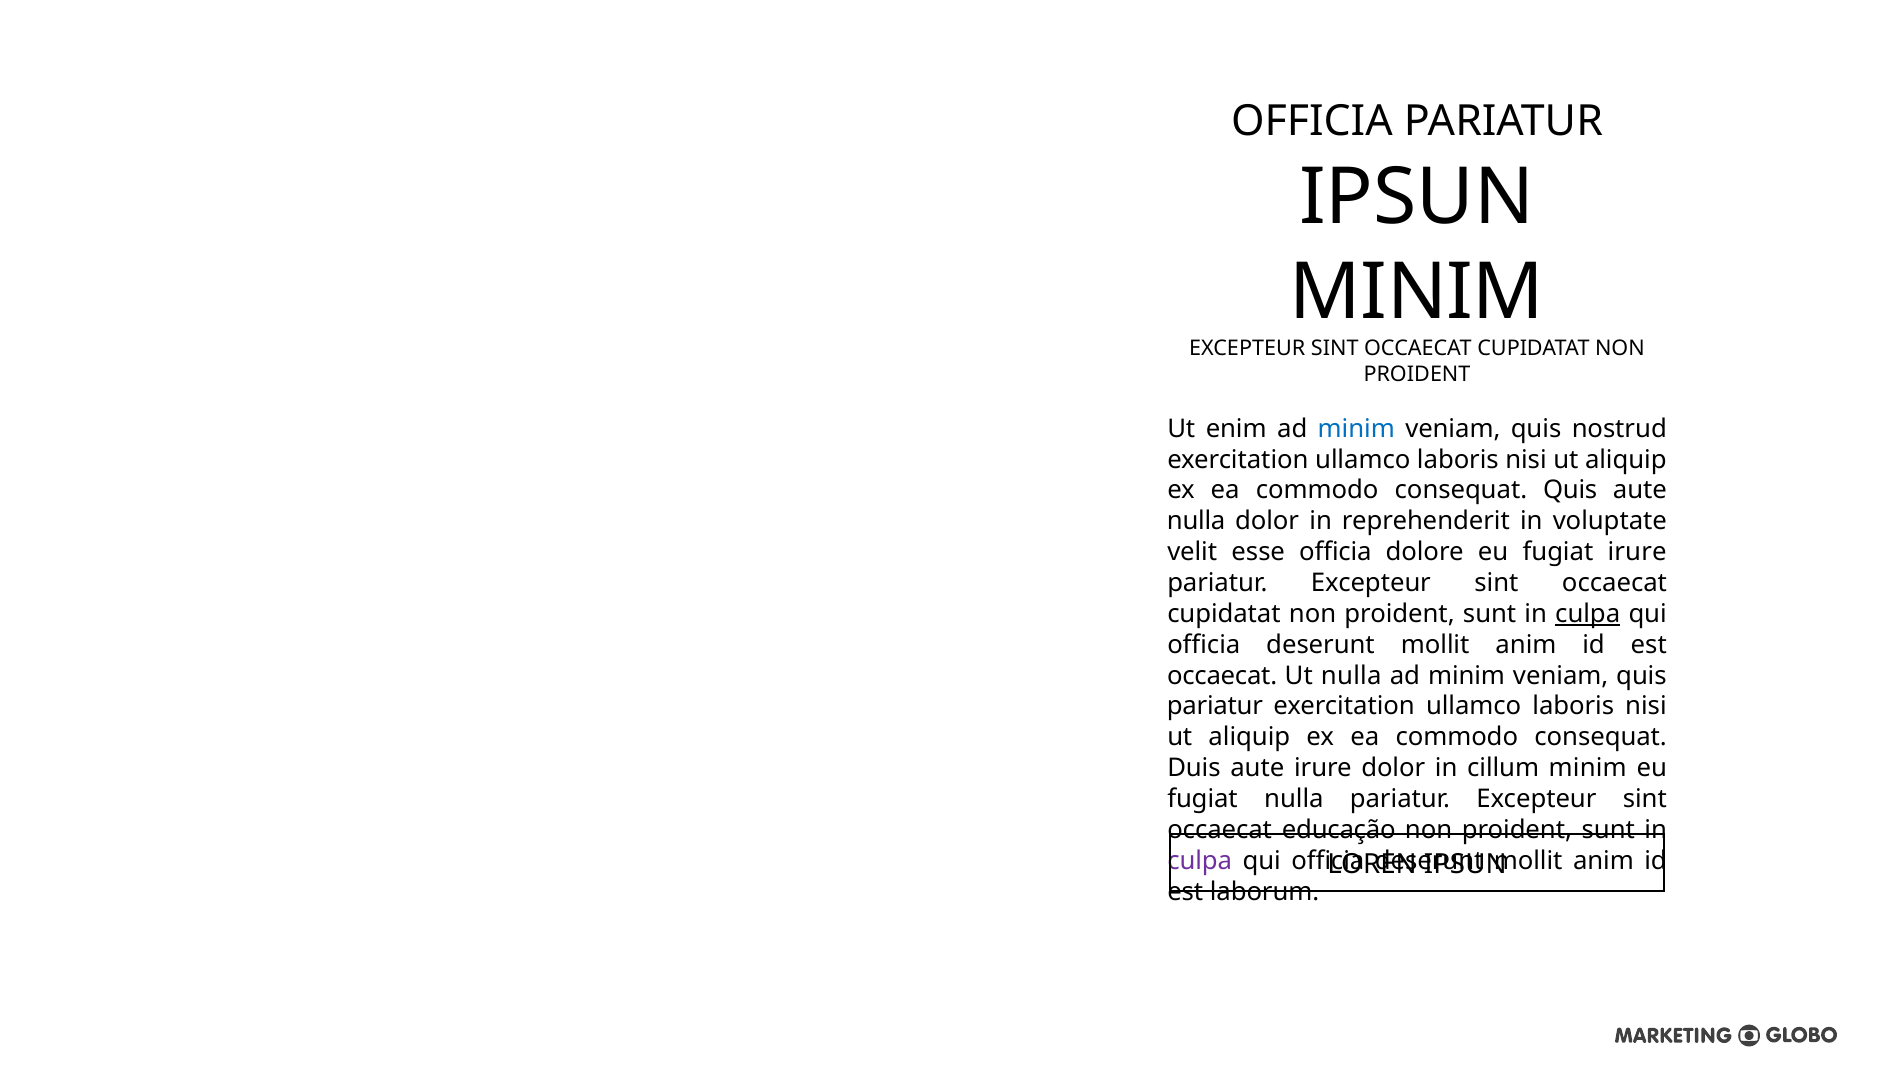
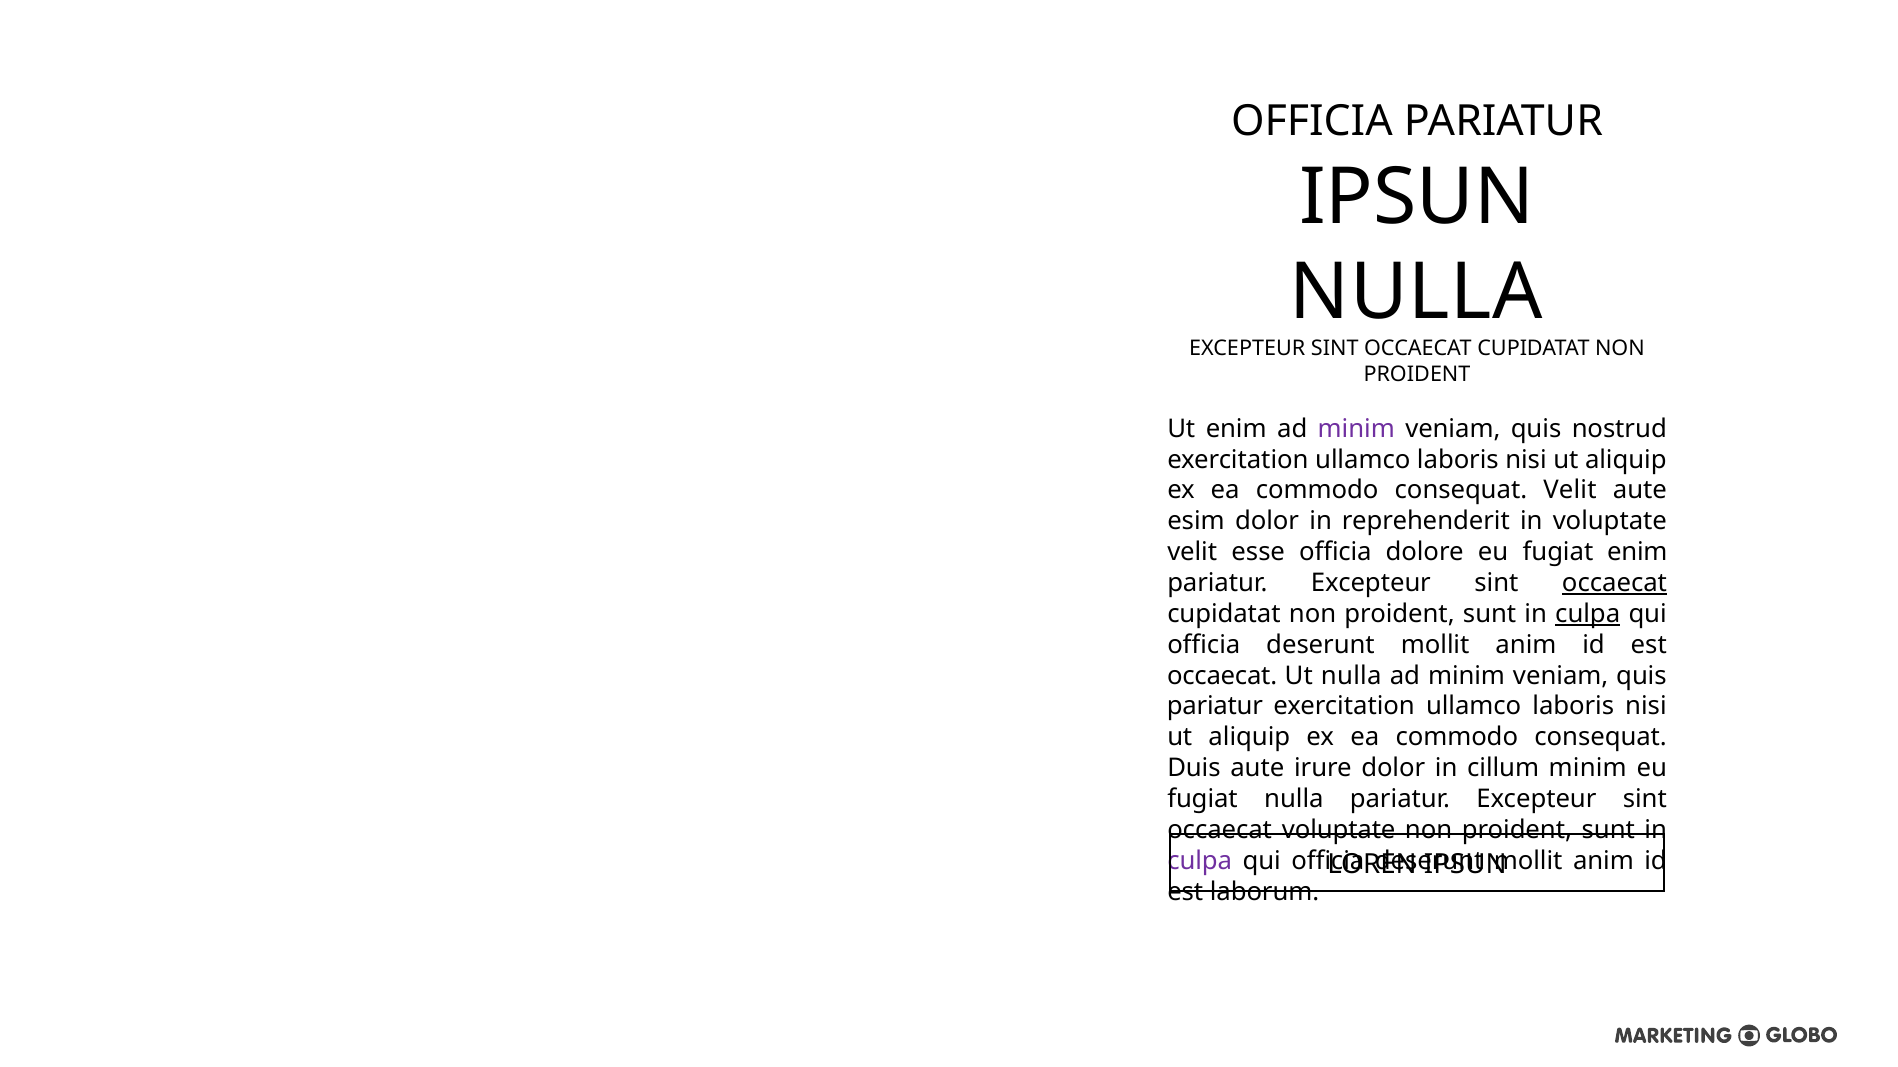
MINIM: MINIM -> NULLA (1417, 292)
minim colour: blue -> purple (1356, 429)
consequat Quis: Quis -> Velit (1570, 491)
nulla: nulla -> esim (1196, 522)
fugiat irure: irure -> enim (1637, 552)
occaecat underline: none -> present (1614, 583)
occaecat educação: educação -> voluptate (1339, 830)
